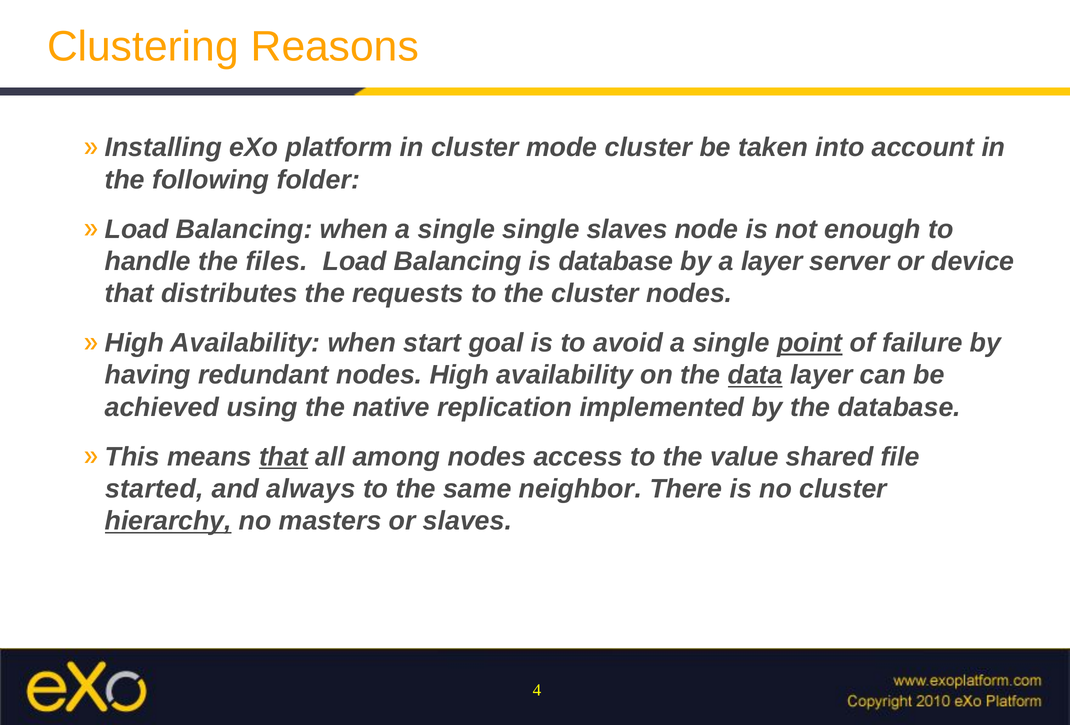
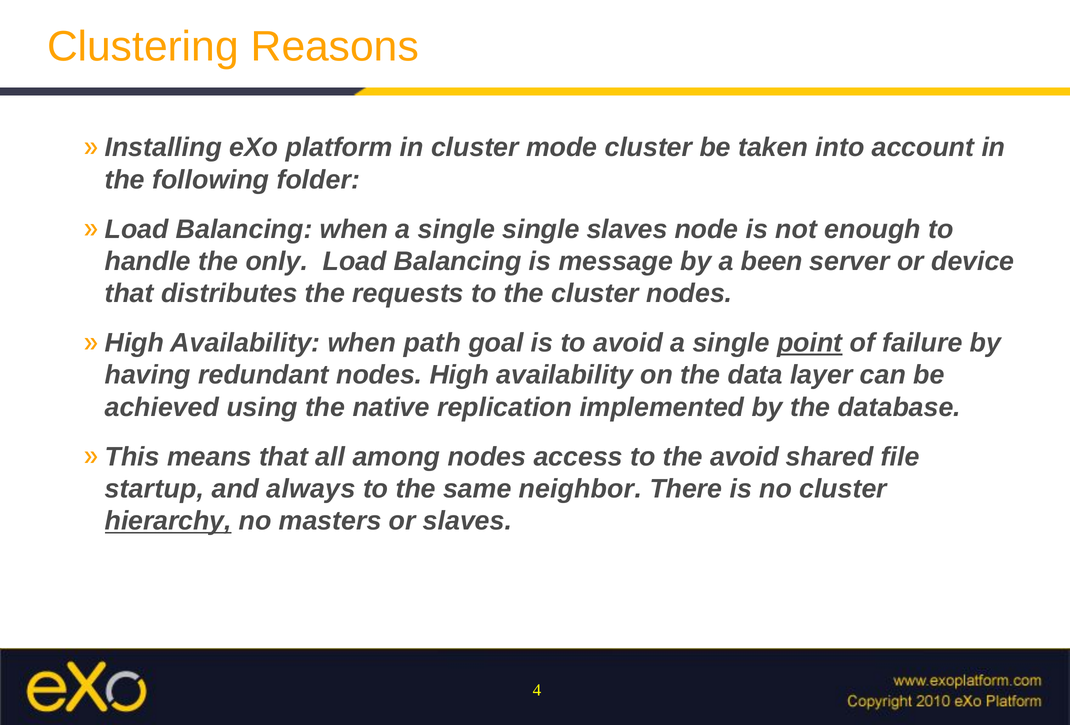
files: files -> only (277, 261)
is database: database -> message (616, 261)
a layer: layer -> been (772, 261)
start: start -> path (432, 343)
data underline: present -> none (755, 375)
that underline: present -> none (284, 457)
the value: value -> avoid (744, 457)
started: started -> startup (154, 489)
